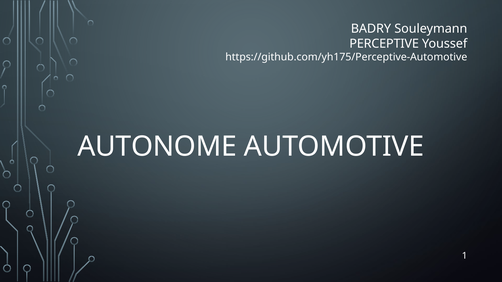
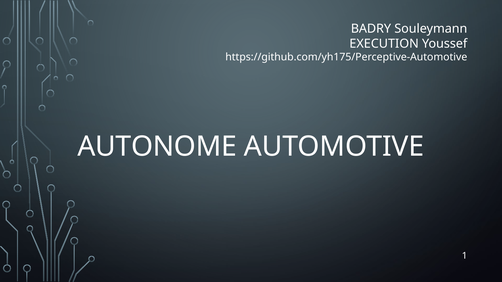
PERCEPTIVE: PERCEPTIVE -> EXECUTION (384, 44)
